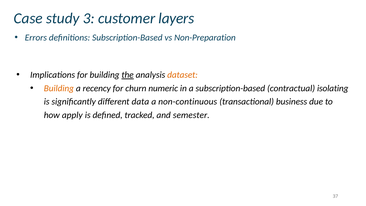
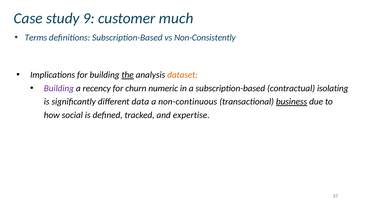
3: 3 -> 9 (89, 18)
layers: layers -> much (176, 18)
Errors: Errors -> Terms (36, 38)
Non-Preparation: Non-Preparation -> Non-Consistently (205, 38)
Building colour: orange -> purple (59, 88)
business underline: none -> present (292, 102)
apply: apply -> social (72, 115)
semester: semester -> expertise (191, 115)
